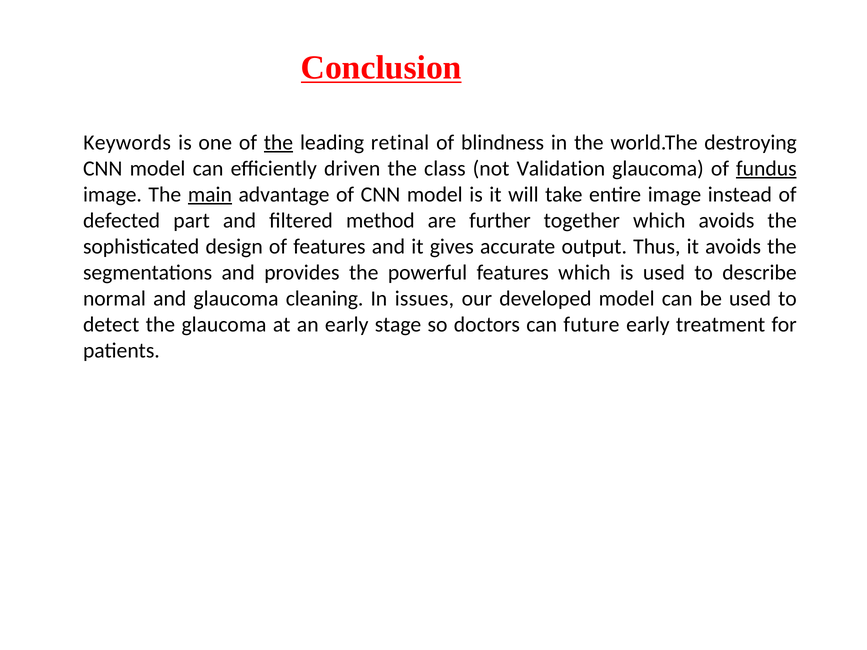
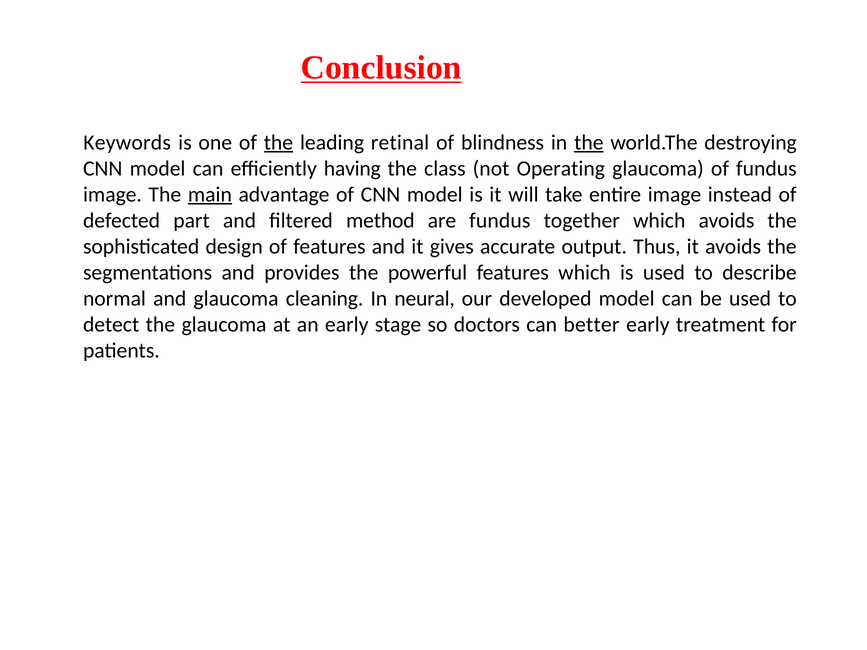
the underline: none -> present (589, 143)
driven: driven -> having (352, 169)
Validation: Validation -> Operating (561, 169)
fundus underline: present -> none (766, 169)
are further: further -> fundus (500, 221)
issues: issues -> neural (425, 299)
future: future -> better (591, 325)
